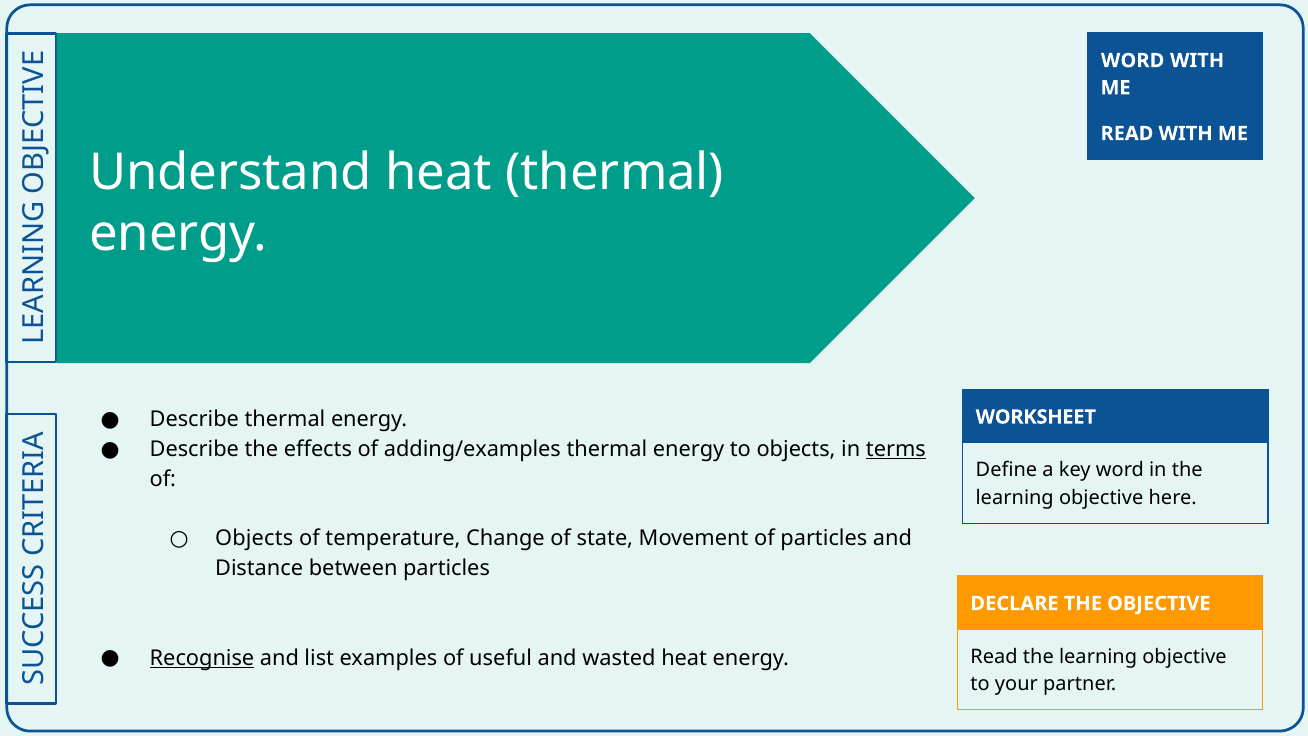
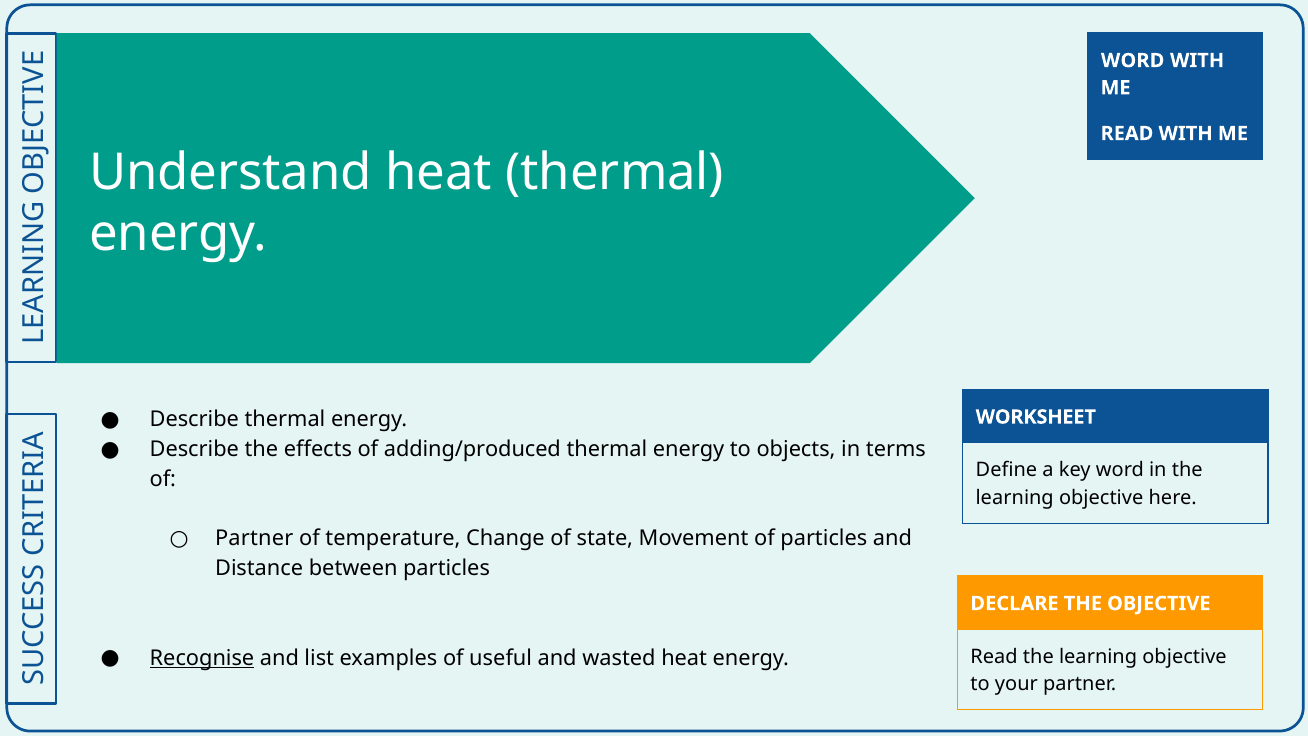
adding/examples: adding/examples -> adding/produced (472, 449)
terms underline: present -> none (896, 449)
Objects: Objects -> Partner (254, 539)
